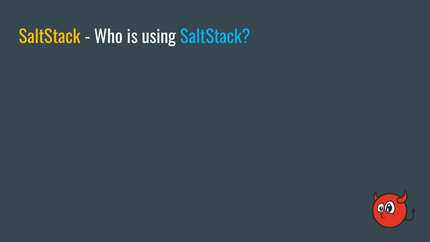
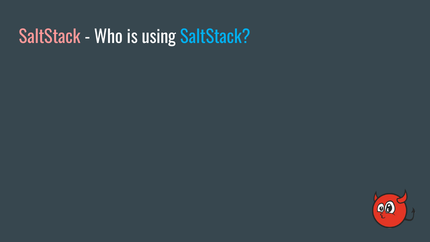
SaltStack colour: yellow -> pink (50, 37)
